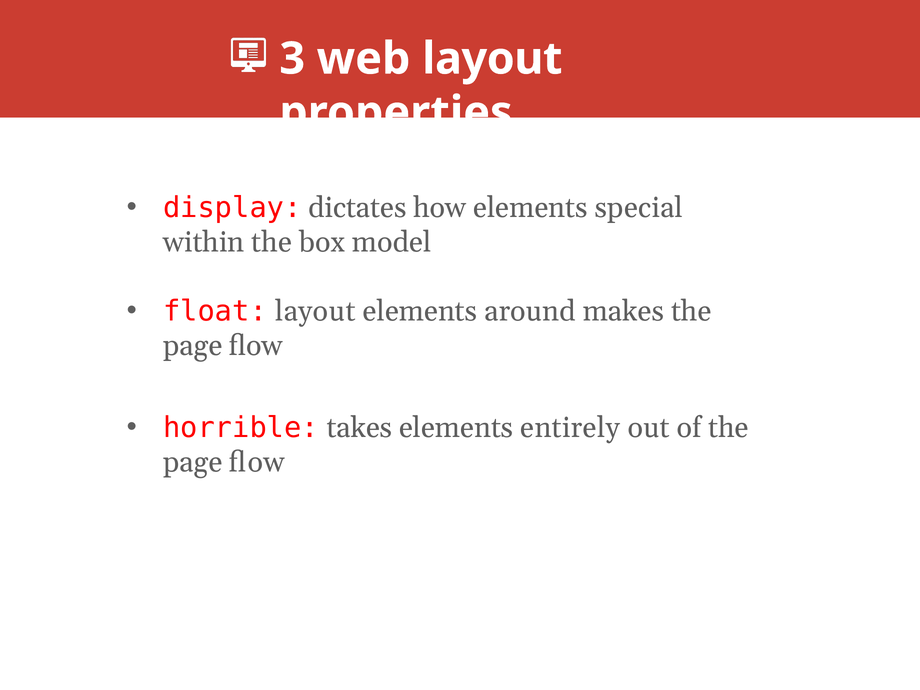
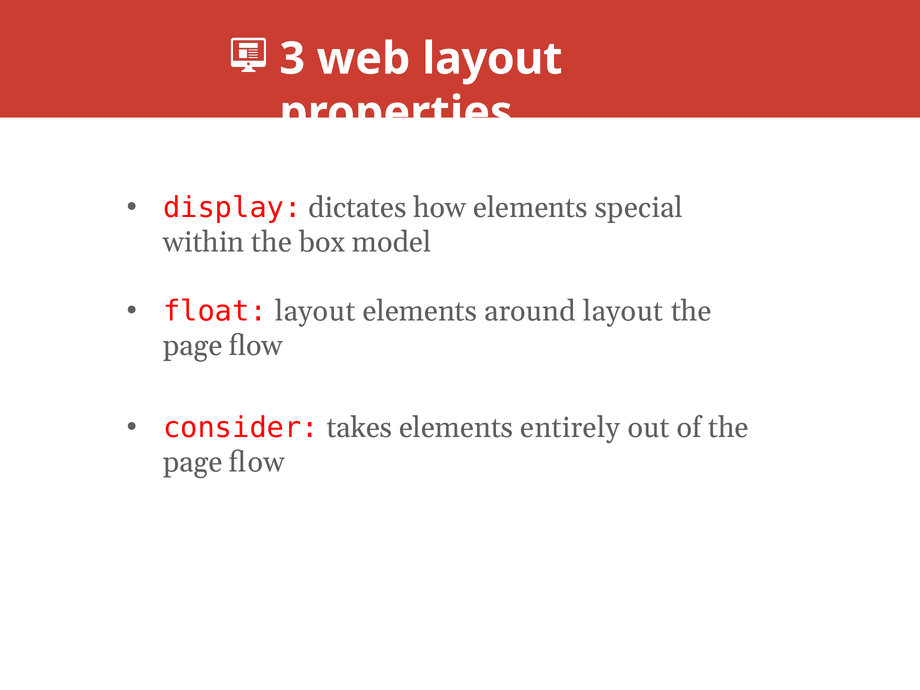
around makes: makes -> layout (623, 311)
horrible: horrible -> consider (241, 428)
